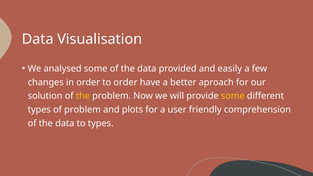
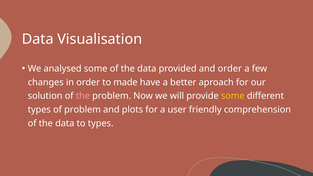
and easily: easily -> order (230, 69)
to order: order -> made (126, 82)
the colour: yellow -> pink (83, 96)
